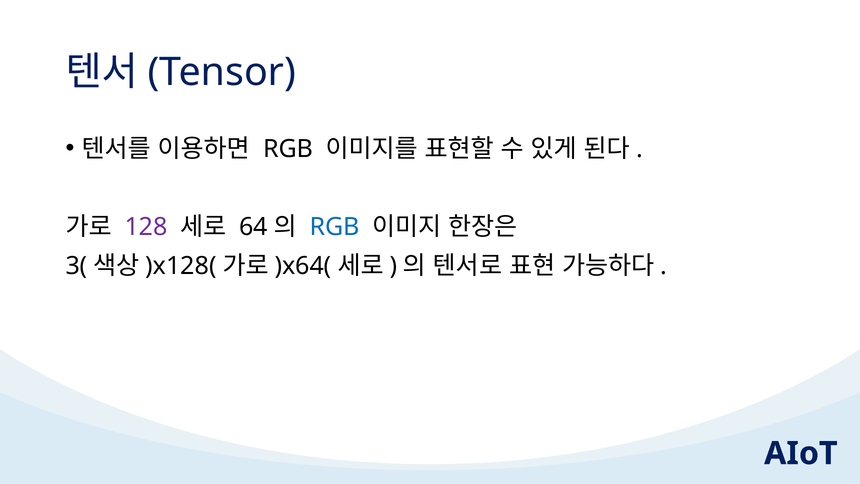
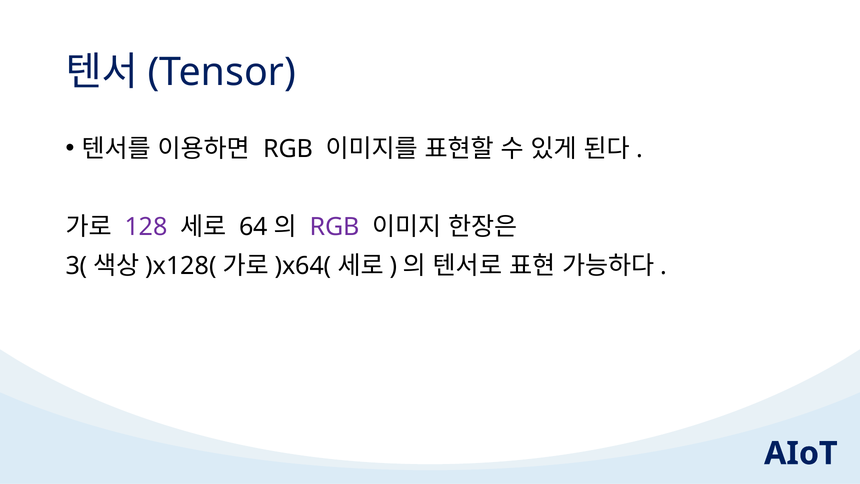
RGB colour: blue -> purple (335, 227)
